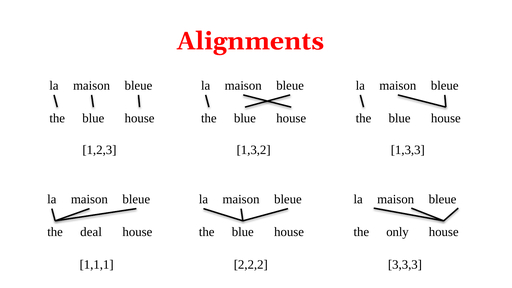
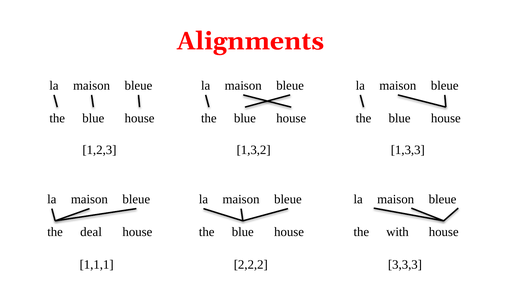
only: only -> with (397, 232)
